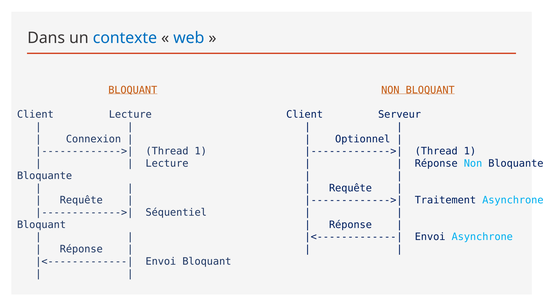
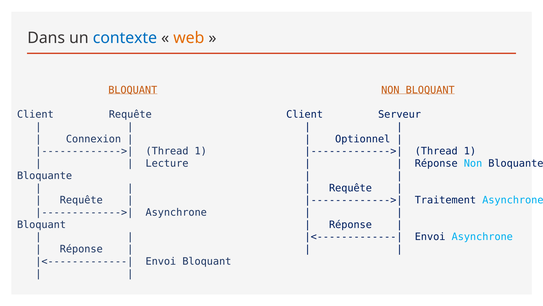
web colour: blue -> orange (189, 38)
Client Lecture: Lecture -> Requête (130, 114)
Séquentiel: Séquentiel -> Asynchrone (176, 212)
